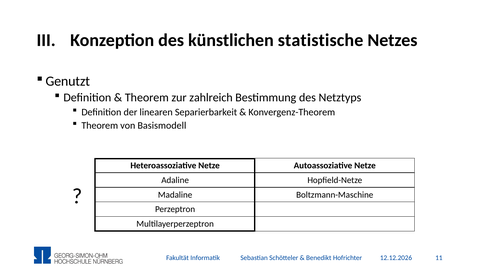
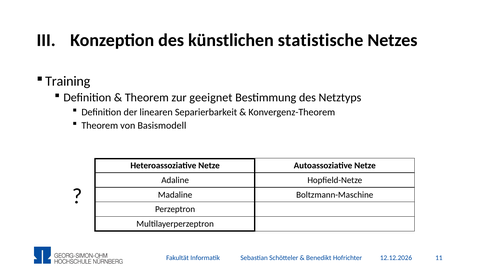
Genutzt: Genutzt -> Training (68, 81)
zahlreich: zahlreich -> geeignet (211, 97)
